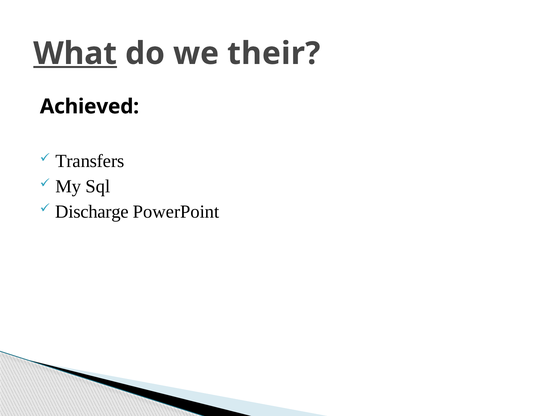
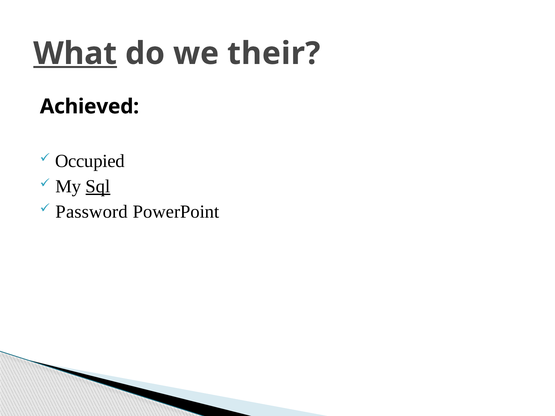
Transfers: Transfers -> Occupied (90, 161)
Sql underline: none -> present (98, 186)
Discharge: Discharge -> Password (92, 212)
